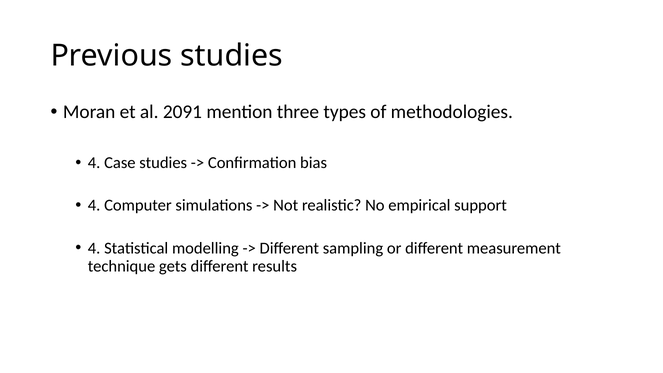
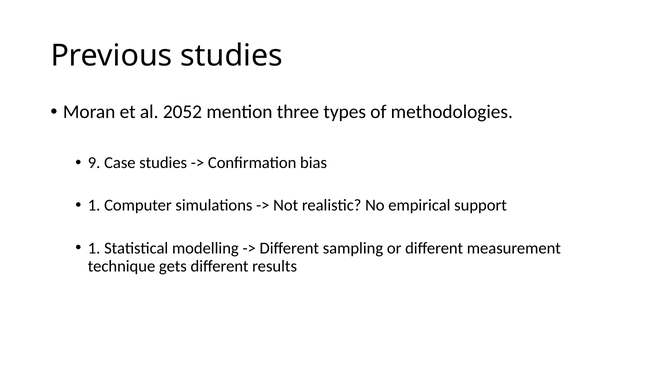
2091: 2091 -> 2052 (182, 112)
4: 4 -> 9 (94, 163)
4: 4 -> 1 (94, 205)
4: 4 -> 1 (94, 248)
